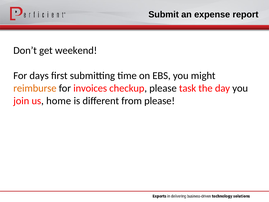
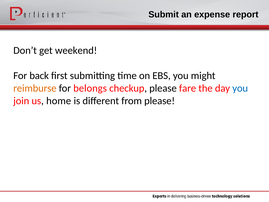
days: days -> back (39, 76)
invoices: invoices -> belongs (90, 88)
task: task -> fare (188, 88)
you colour: black -> blue (240, 88)
